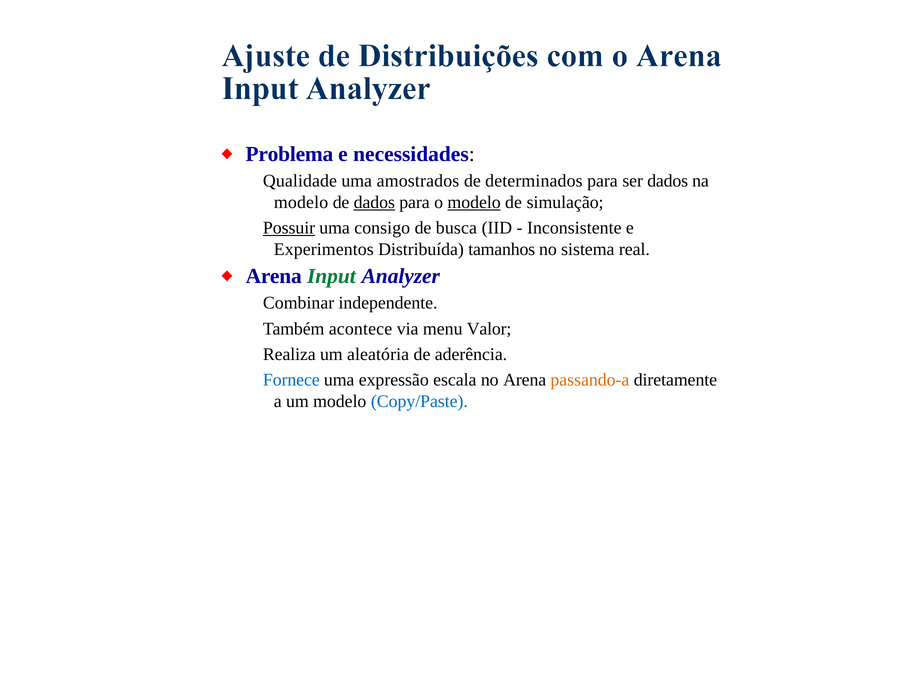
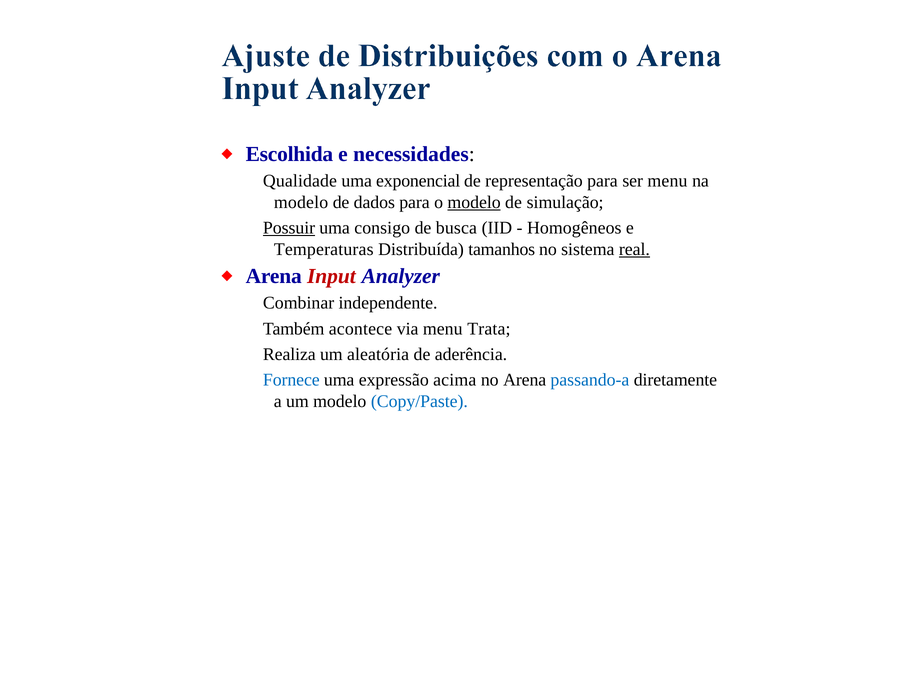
Problema: Problema -> Escolhida (289, 154)
amostrados: amostrados -> exponencial (418, 181)
determinados: determinados -> representação (534, 181)
ser dados: dados -> menu (667, 181)
dados underline: present -> none (374, 202)
Inconsistente: Inconsistente -> Homogêneos (574, 228)
Experimentos: Experimentos -> Temperaturas (324, 249)
real underline: none -> present (634, 249)
Input colour: green -> red (331, 276)
Valor: Valor -> Trata (489, 329)
escala: escala -> acima (455, 380)
passando-a colour: orange -> blue (590, 380)
